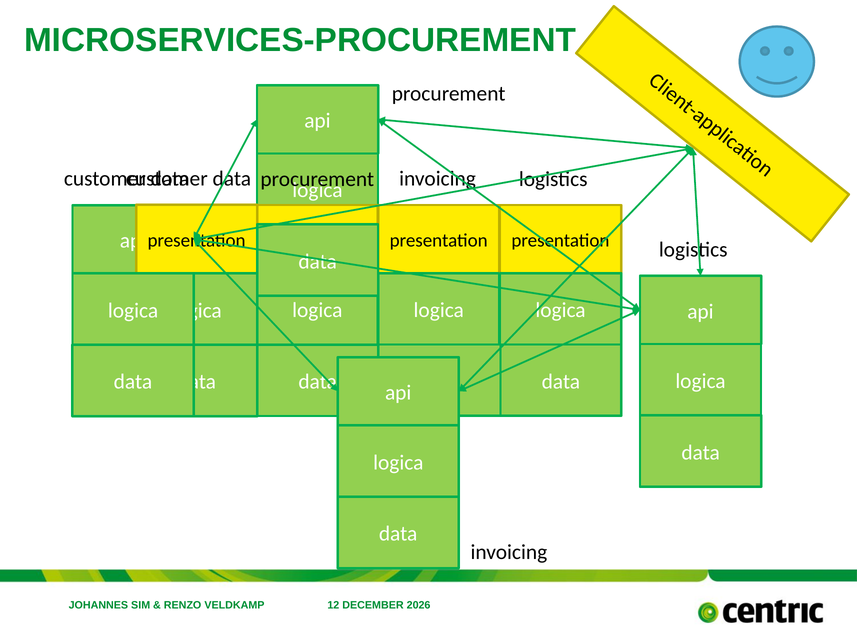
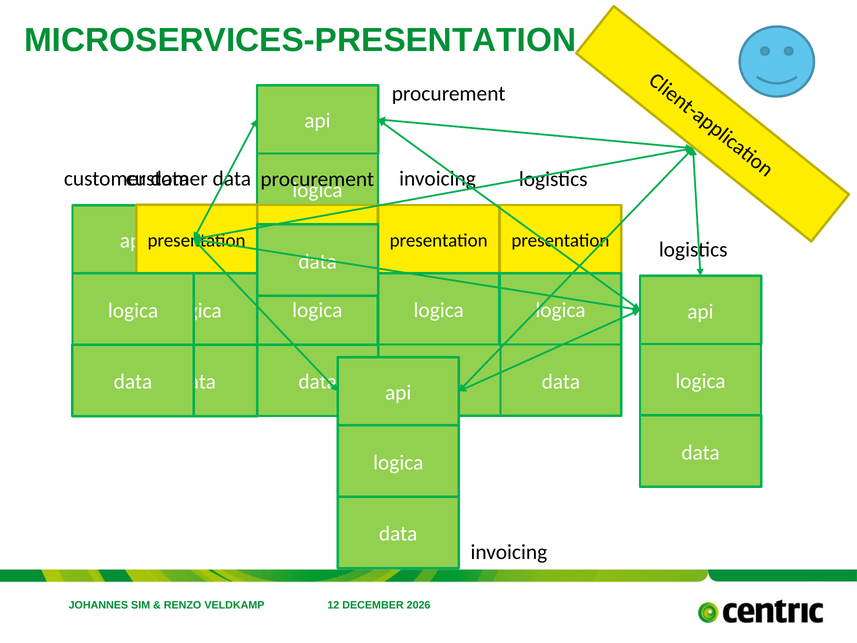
MICROSERVICES-PROCUREMENT: MICROSERVICES-PROCUREMENT -> MICROSERVICES-PRESENTATION (300, 40)
